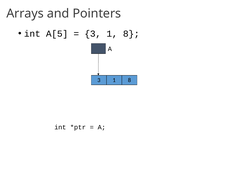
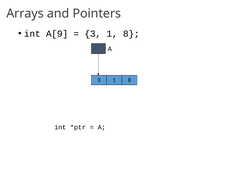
A[5: A[5 -> A[9 (57, 34)
